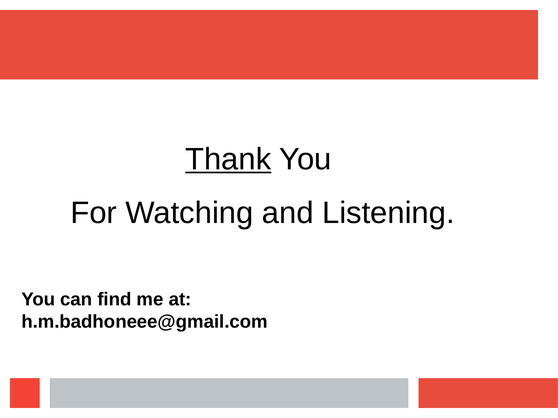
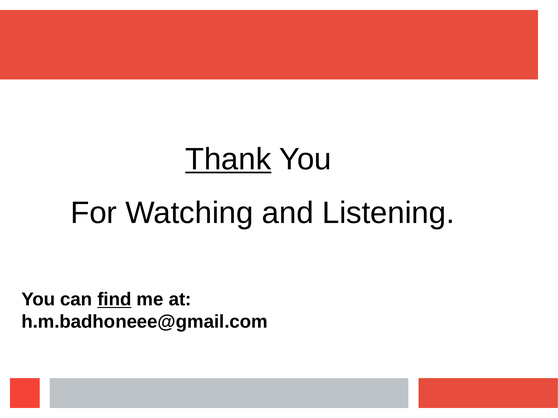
find underline: none -> present (114, 300)
